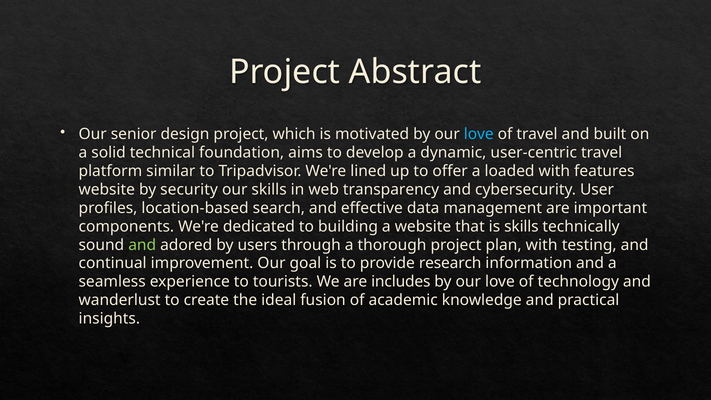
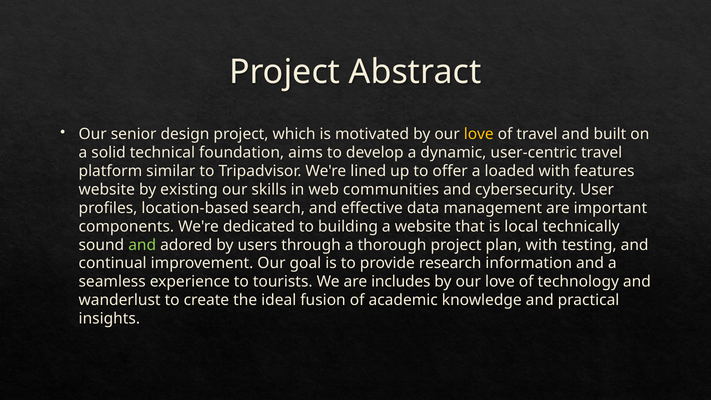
love colour: light blue -> yellow (479, 134)
security: security -> existing (189, 189)
transparency: transparency -> communities (391, 189)
is skills: skills -> local (521, 226)
